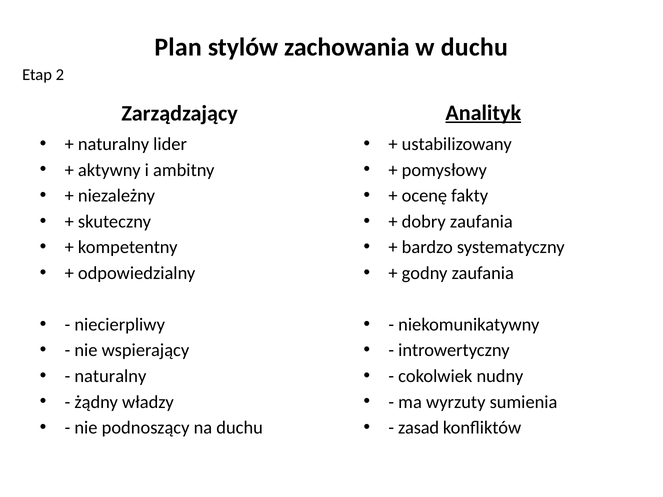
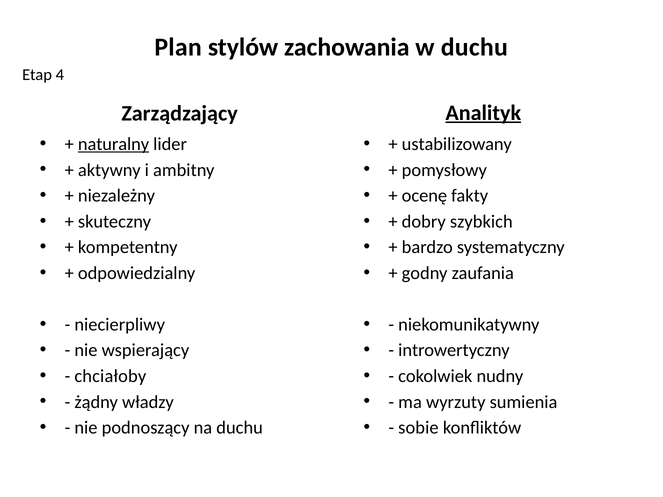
2: 2 -> 4 (60, 75)
naturalny underline: none -> present (114, 144)
dobry zaufania: zaufania -> szybkich (481, 222)
naturalny: naturalny -> chciałoby (110, 376)
zasad: zasad -> sobie (418, 428)
